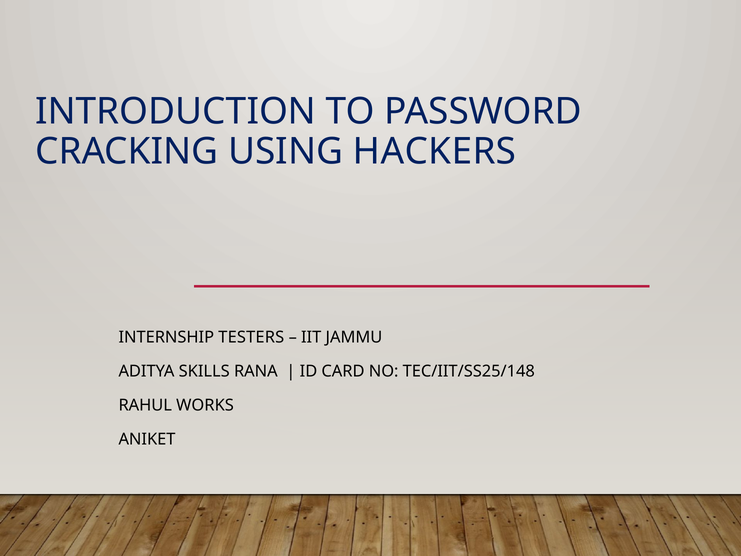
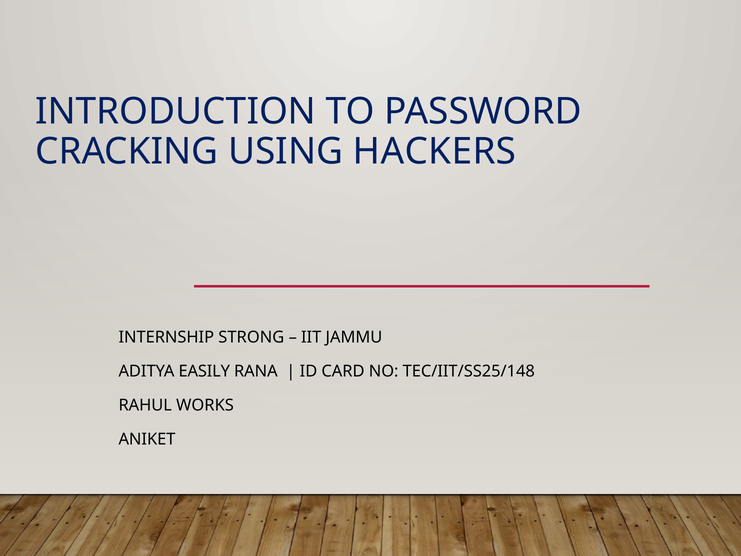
TESTERS: TESTERS -> STRONG (251, 337)
SKILLS: SKILLS -> EASILY (204, 371)
